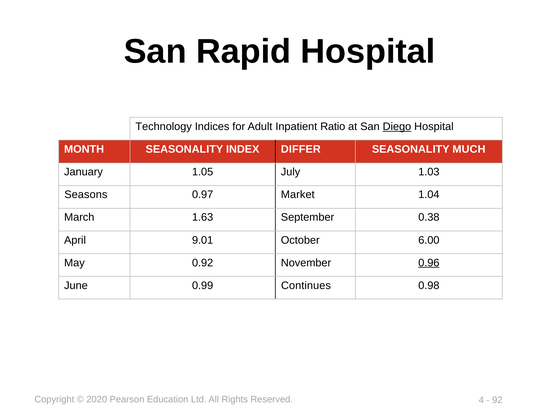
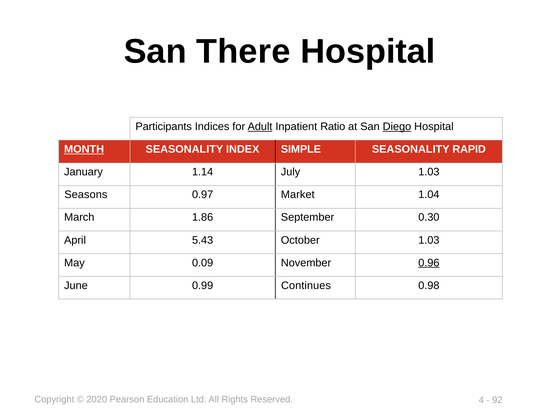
Rapid: Rapid -> There (243, 52)
Technology: Technology -> Participants (164, 127)
Adult underline: none -> present (260, 127)
MONTH underline: none -> present (84, 149)
DIFFER: DIFFER -> SIMPLE (301, 149)
MUCH: MUCH -> RAPID (469, 149)
1.05: 1.05 -> 1.14 (203, 172)
1.63: 1.63 -> 1.86 (203, 217)
0.38: 0.38 -> 0.30 (429, 217)
9.01: 9.01 -> 5.43 (203, 240)
October 6.00: 6.00 -> 1.03 (429, 240)
0.92: 0.92 -> 0.09 (203, 263)
